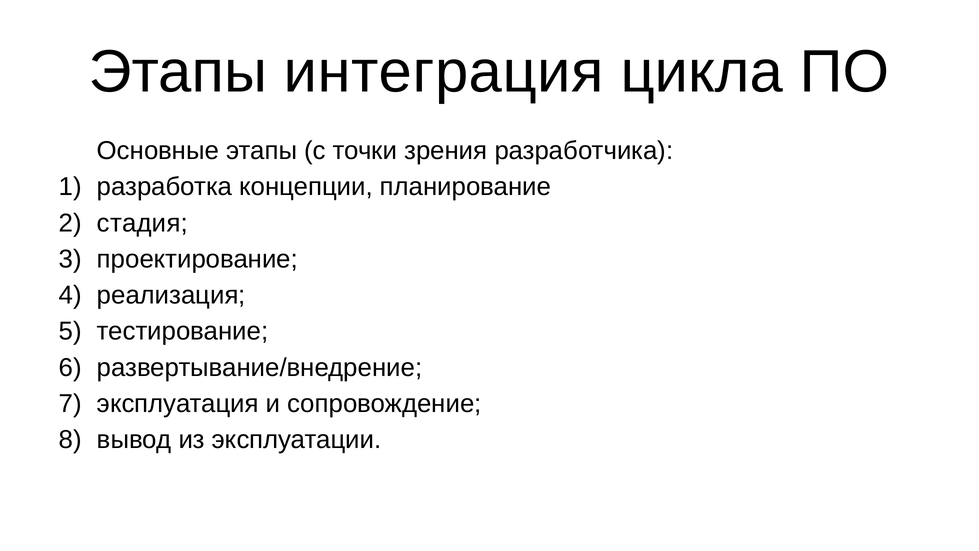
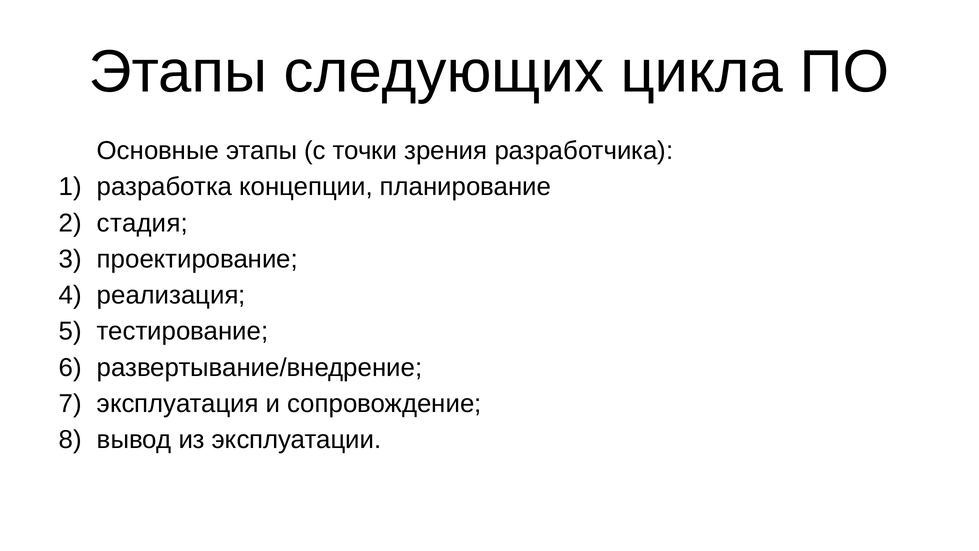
интеграция: интеграция -> следующих (444, 72)
